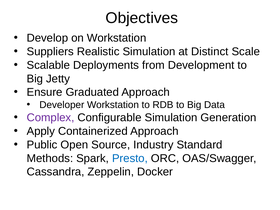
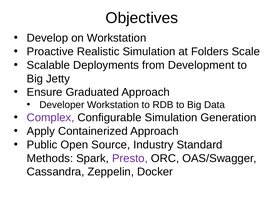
Suppliers: Suppliers -> Proactive (50, 52)
Distinct: Distinct -> Folders (210, 52)
Presto colour: blue -> purple (130, 158)
